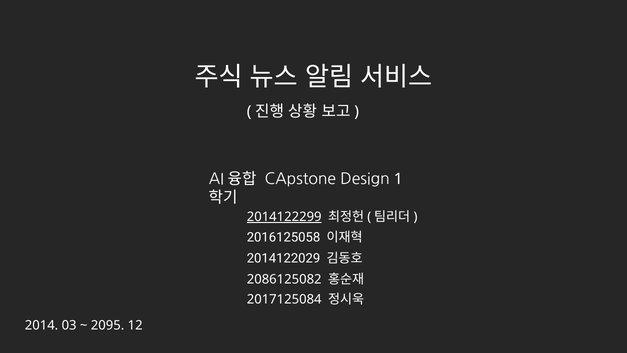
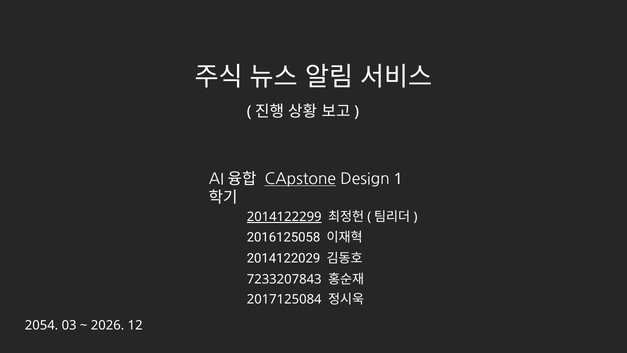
CApstone underline: none -> present (300, 179)
2086125082: 2086125082 -> 7233207843 (284, 279)
2014: 2014 -> 2054 (42, 325)
2095: 2095 -> 2026 (108, 325)
